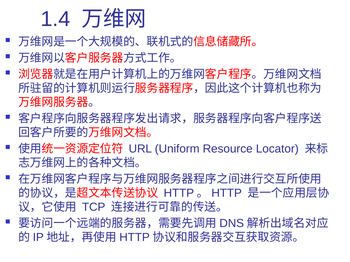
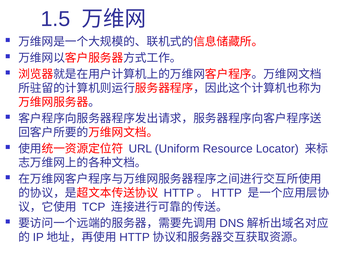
1.4: 1.4 -> 1.5 (55, 19)
